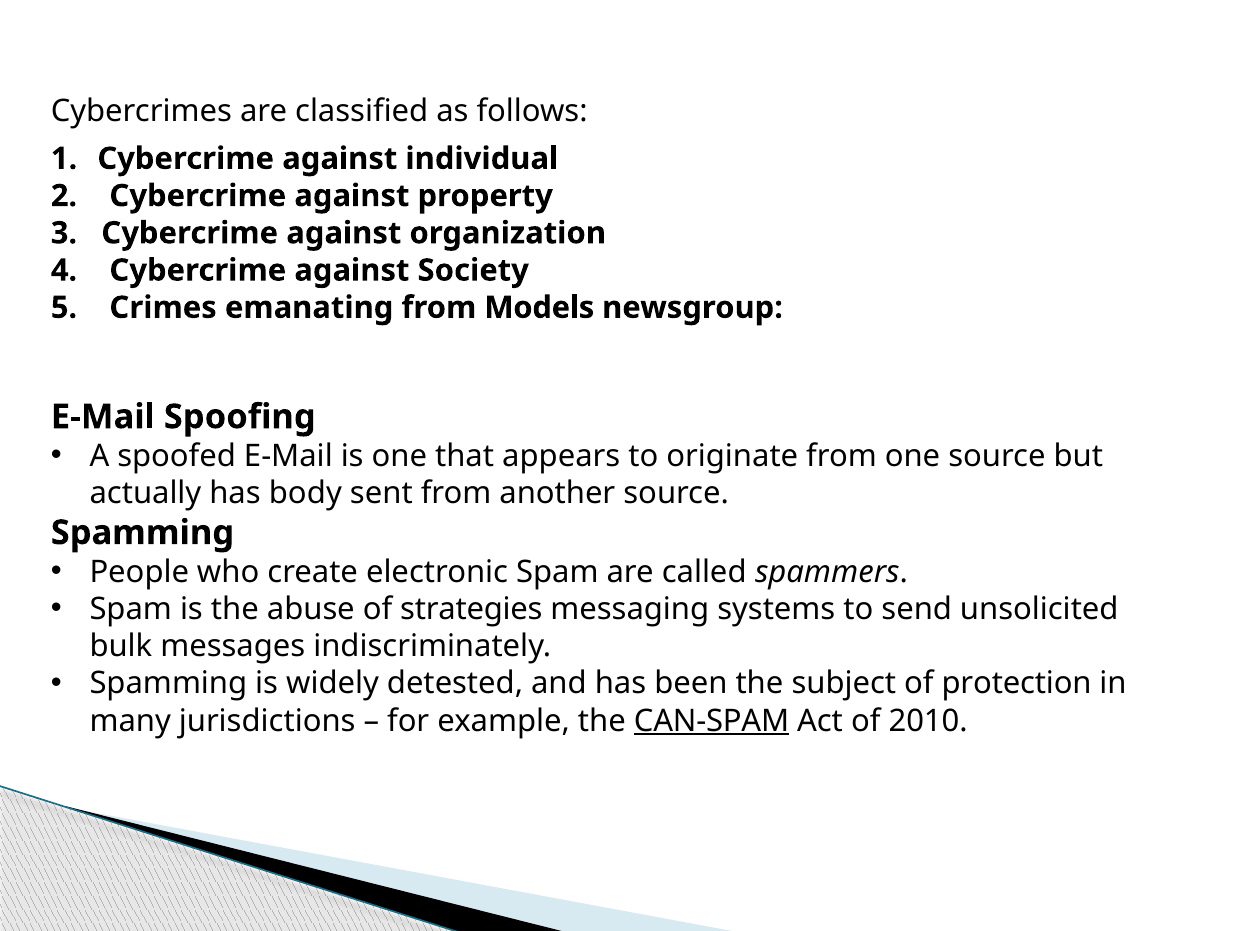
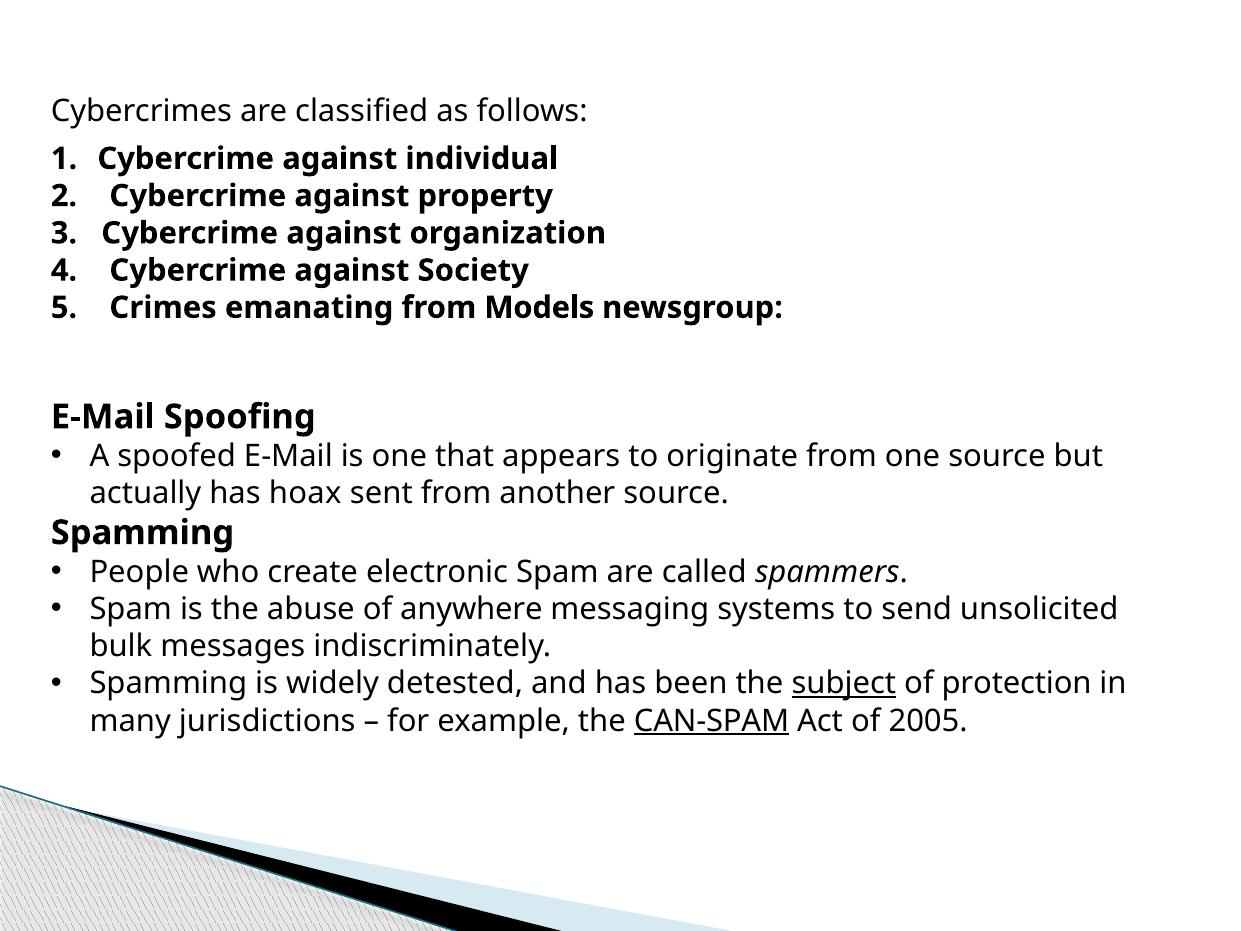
body: body -> hoax (305, 493)
strategies: strategies -> anywhere (471, 609)
subject underline: none -> present (844, 683)
2010: 2010 -> 2005 (928, 721)
